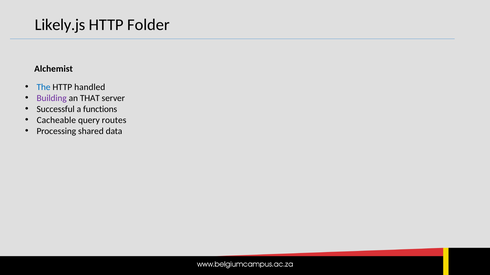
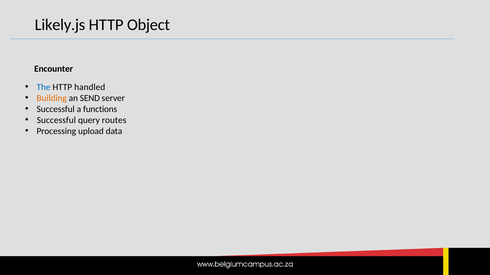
Folder: Folder -> Object (148, 25)
Alchemist: Alchemist -> Encounter (54, 69)
Building colour: purple -> orange (52, 98)
THAT: THAT -> SEND (90, 98)
Cacheable: Cacheable -> Successful (56, 120)
shared: shared -> upload (91, 131)
